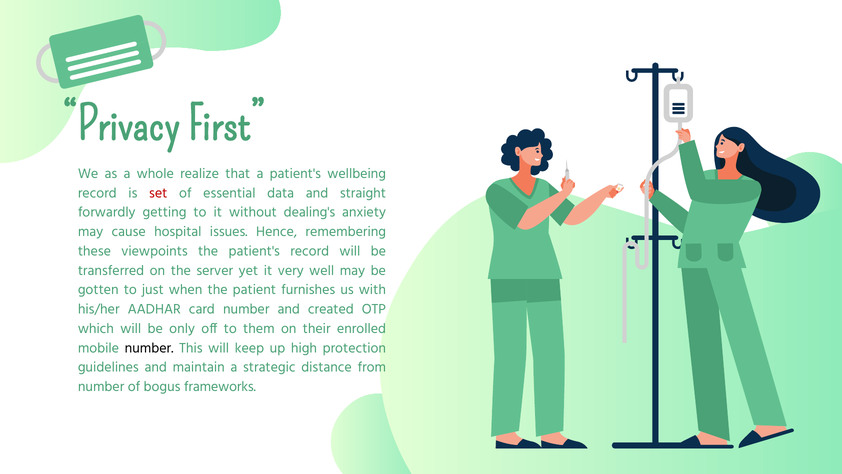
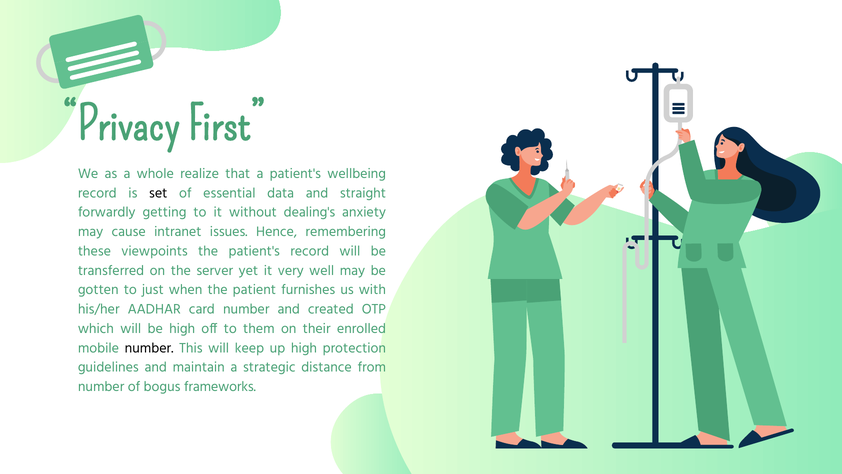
set colour: red -> black (158, 193)
hospital: hospital -> intranet (178, 231)
be only: only -> high (182, 328)
